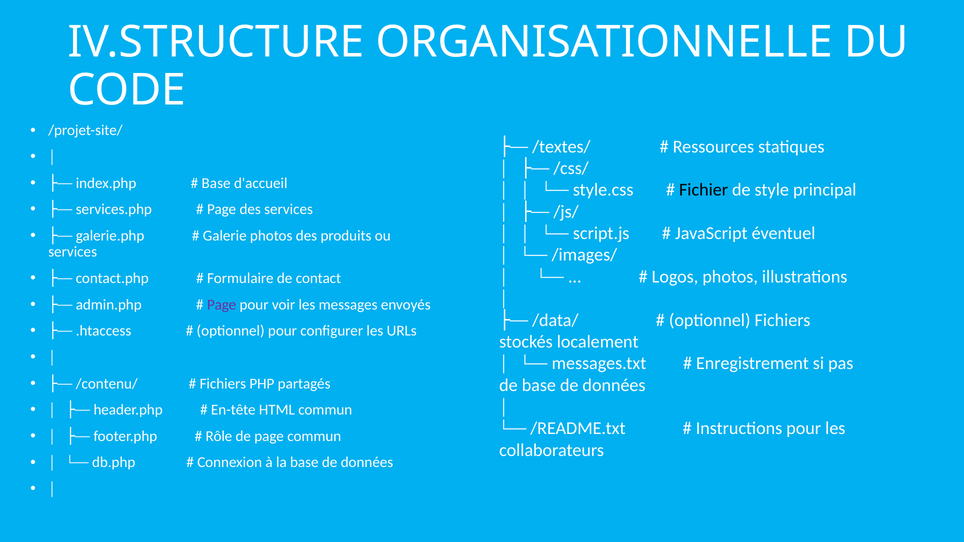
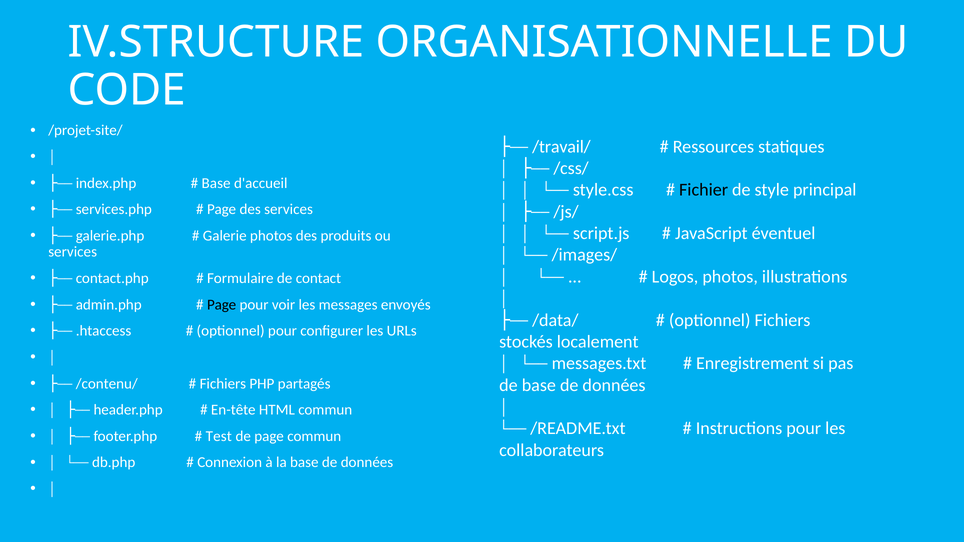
/textes/: /textes/ -> /travail/ (561, 147)
Page colour: purple -> black (222, 305)
Rôle: Rôle -> Test (219, 436)
